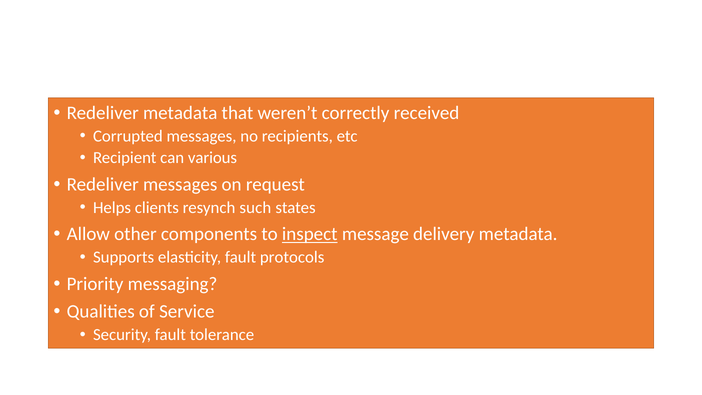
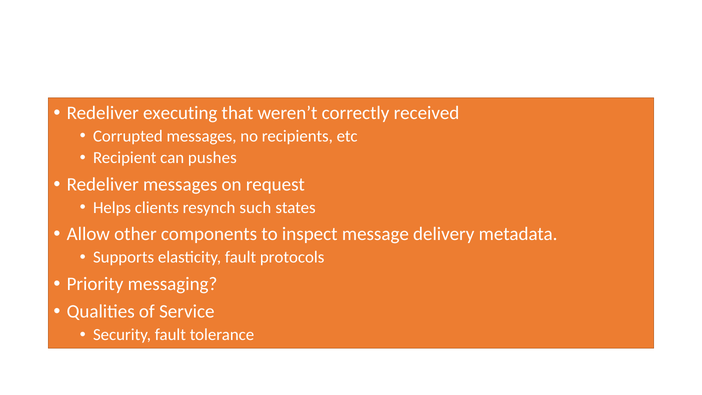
Redeliver metadata: metadata -> executing (180, 113)
various: various -> pushes (212, 158)
inspect underline: present -> none (310, 234)
